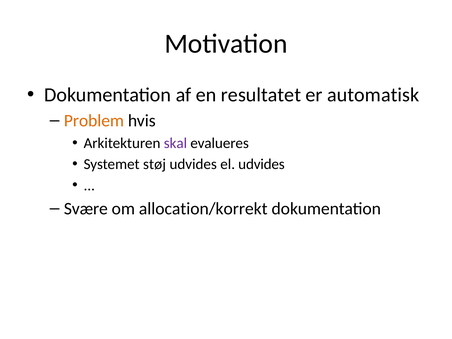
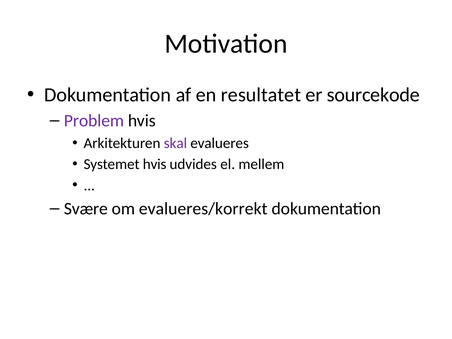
automatisk: automatisk -> sourcekode (373, 95)
Problem colour: orange -> purple (94, 121)
Systemet støj: støj -> hvis (155, 164)
el udvides: udvides -> mellem (261, 164)
allocation/korrekt: allocation/korrekt -> evalueres/korrekt (203, 209)
